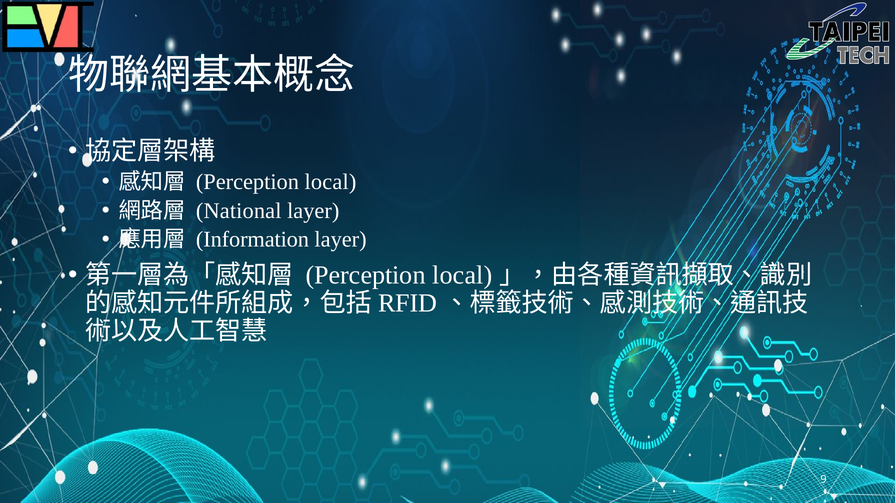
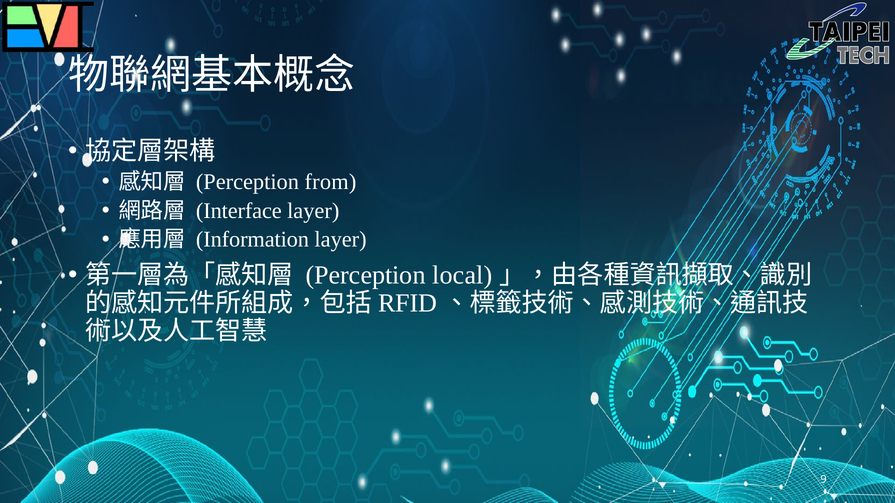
local: local -> from (330, 182)
National: National -> Interface (239, 211)
